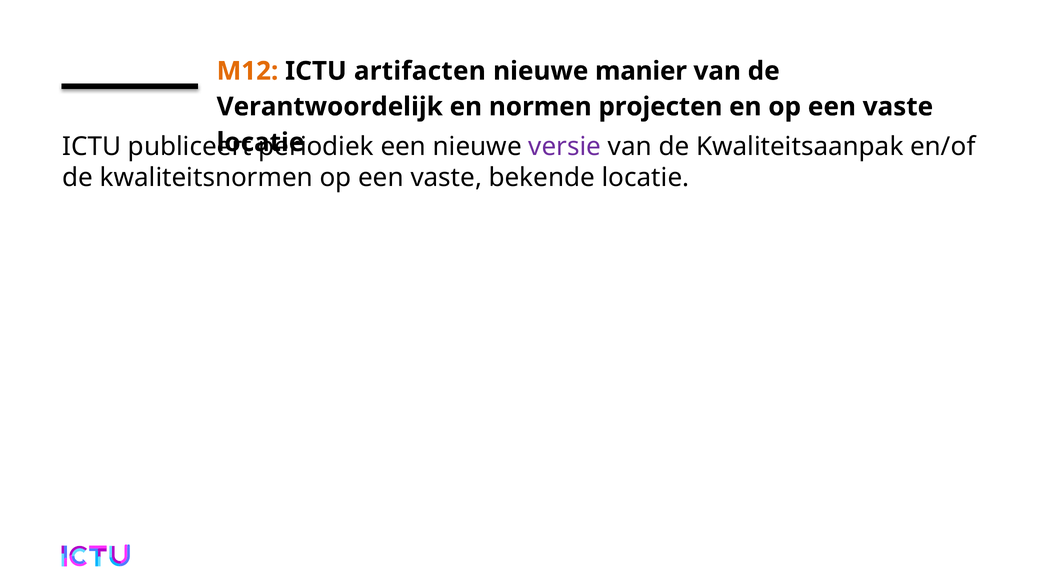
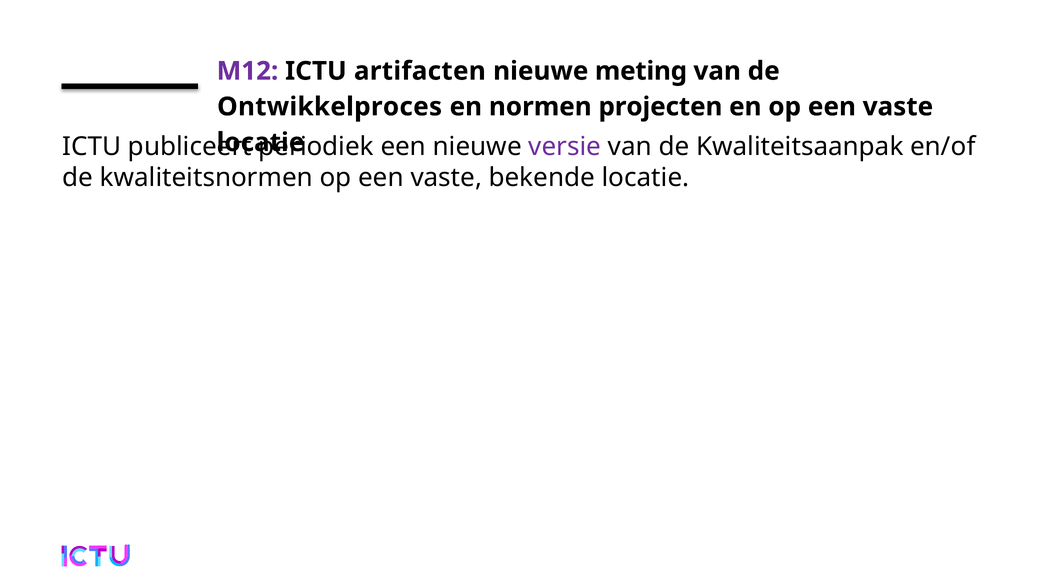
M12 colour: orange -> purple (247, 71)
manier: manier -> meting (641, 71)
Verantwoordelijk: Verantwoordelijk -> Ontwikkelproces (330, 107)
